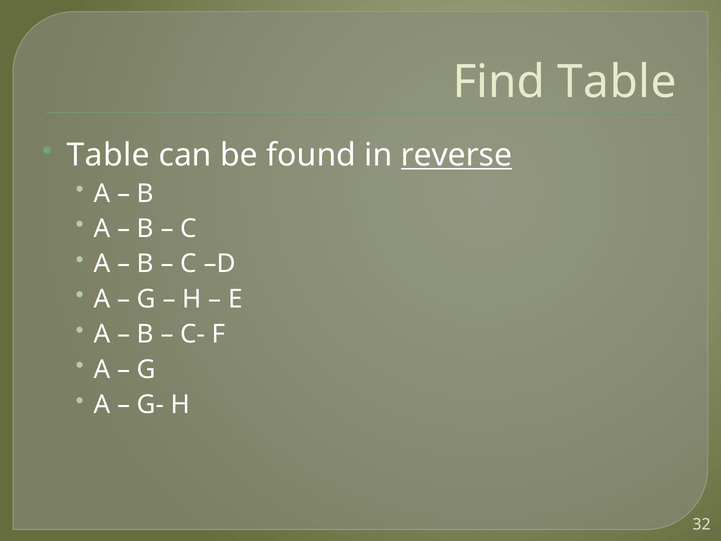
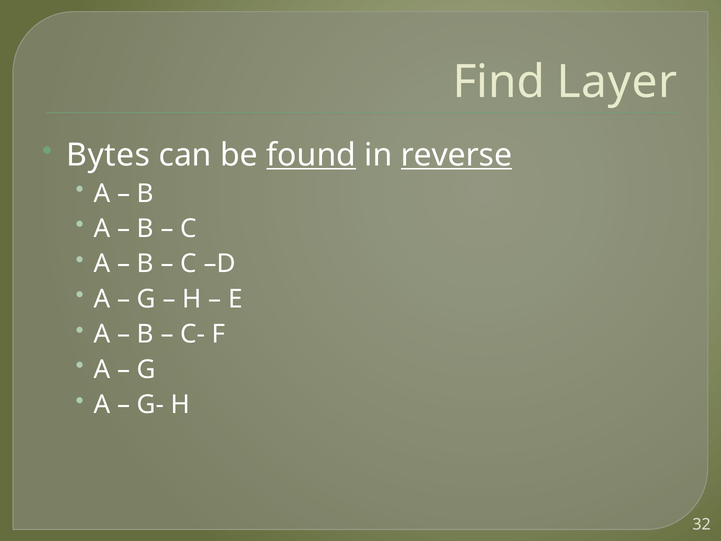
Find Table: Table -> Layer (617, 82)
Table: Table -> Bytes (108, 155)
found underline: none -> present (311, 155)
